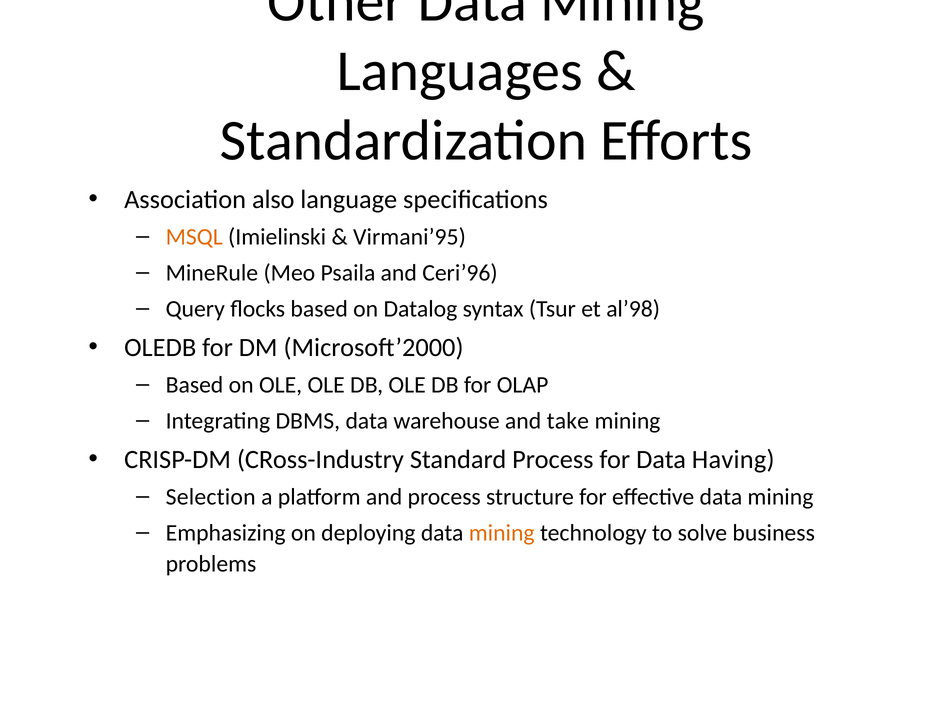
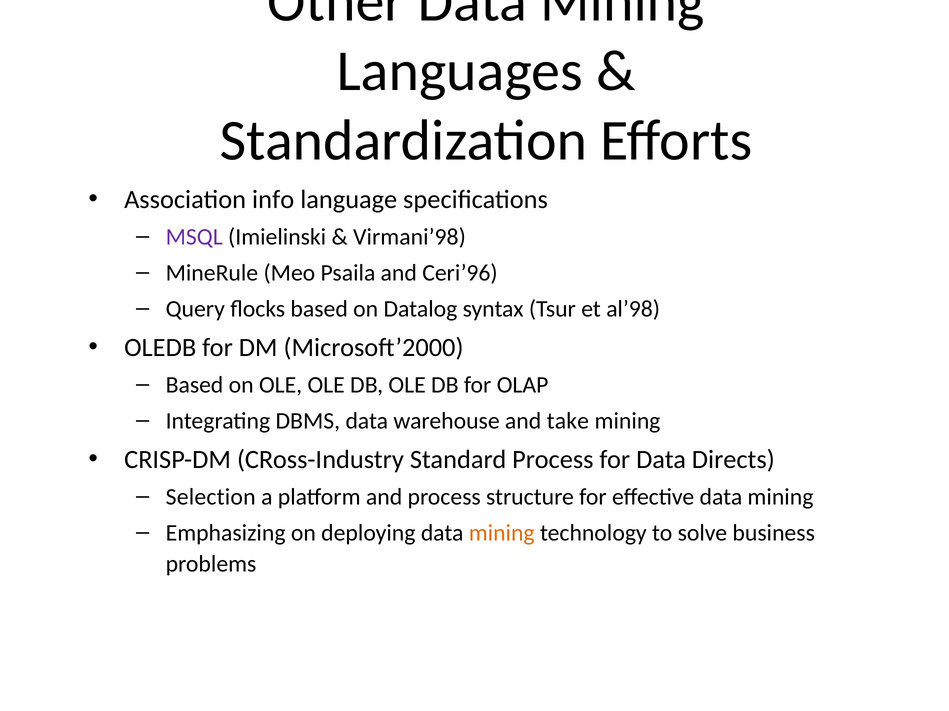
also: also -> info (273, 200)
MSQL colour: orange -> purple (194, 237)
Virmani’95: Virmani’95 -> Virmani’98 (409, 237)
Having: Having -> Directs (733, 460)
